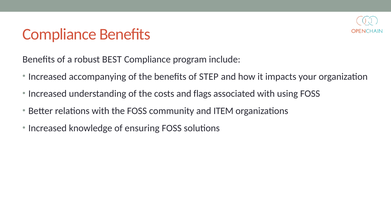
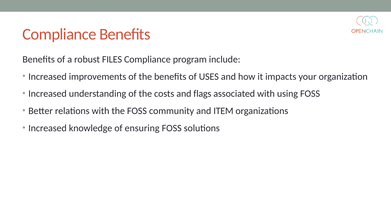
BEST: BEST -> FILES (112, 59)
accompanying: accompanying -> improvements (98, 77)
STEP: STEP -> USES (209, 77)
